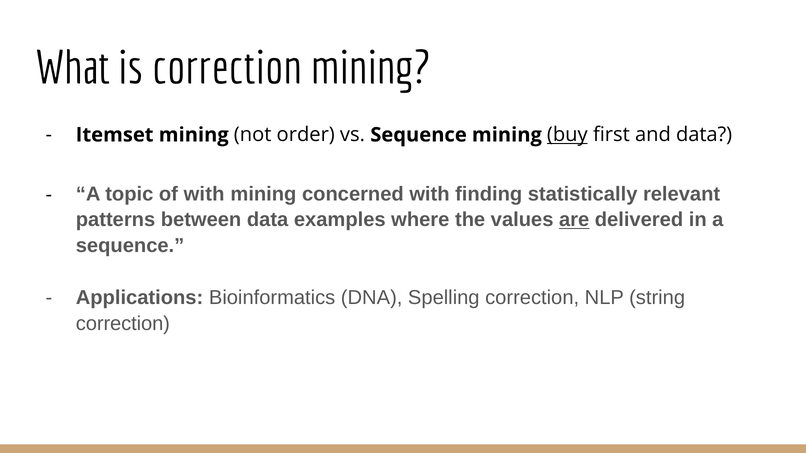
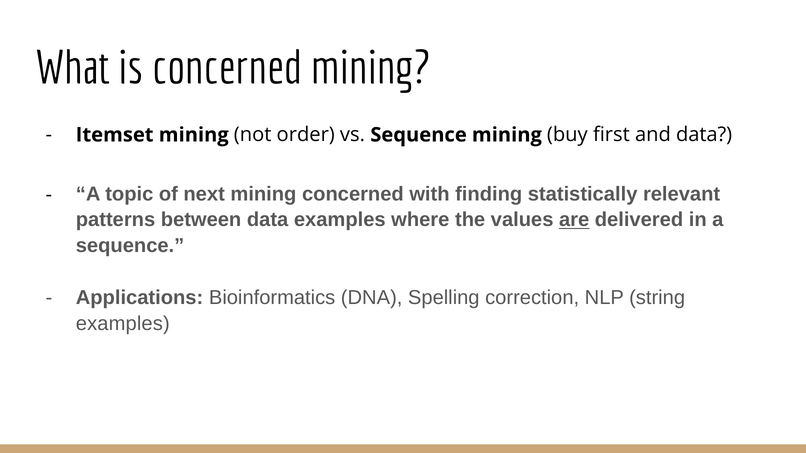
is correction: correction -> concerned (227, 68)
buy underline: present -> none (567, 135)
of with: with -> next (204, 194)
correction: correction -> examples (123, 324)
